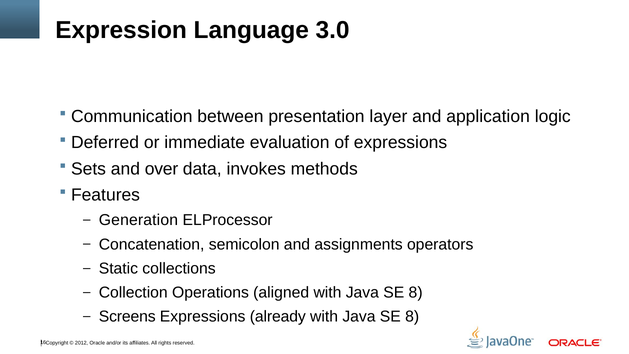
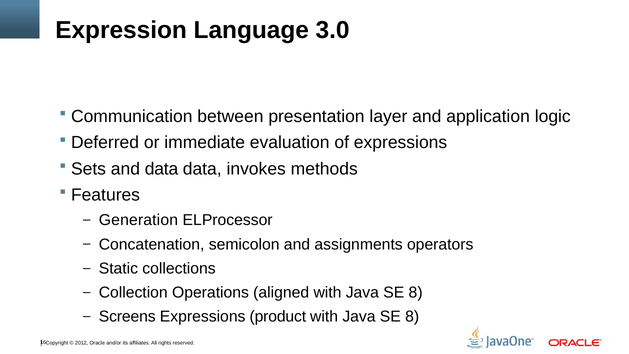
and over: over -> data (161, 169)
already: already -> product (278, 317)
